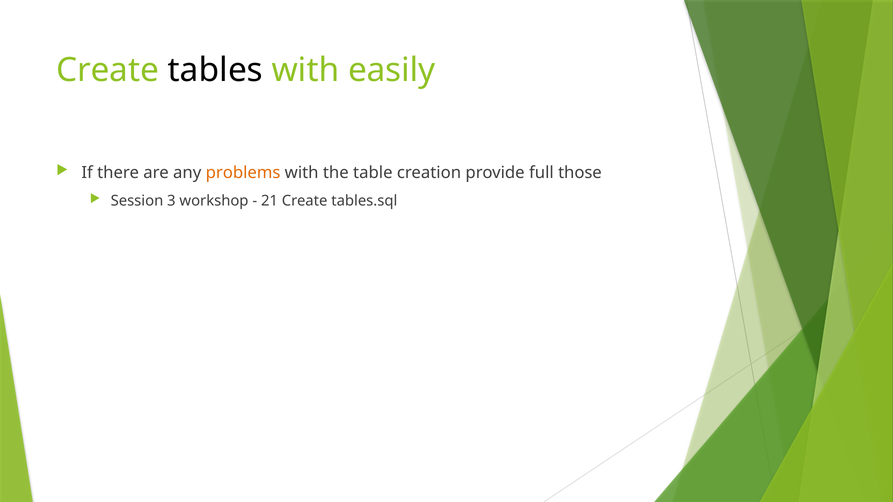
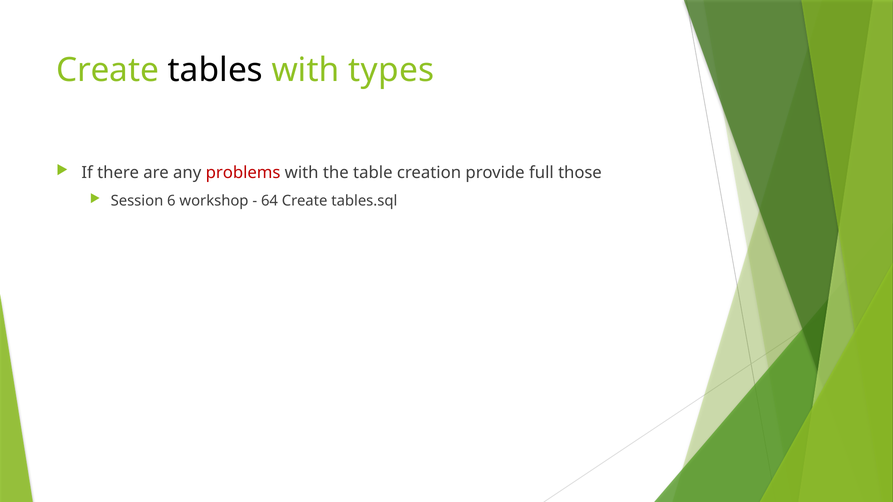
easily: easily -> types (391, 70)
problems colour: orange -> red (243, 173)
3: 3 -> 6 (171, 201)
21: 21 -> 64 (270, 201)
